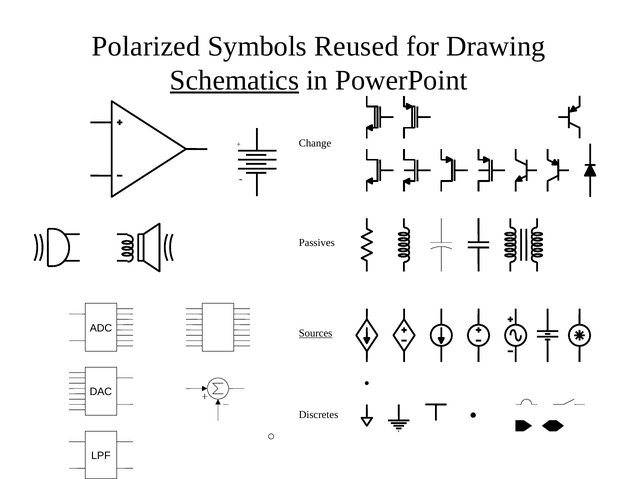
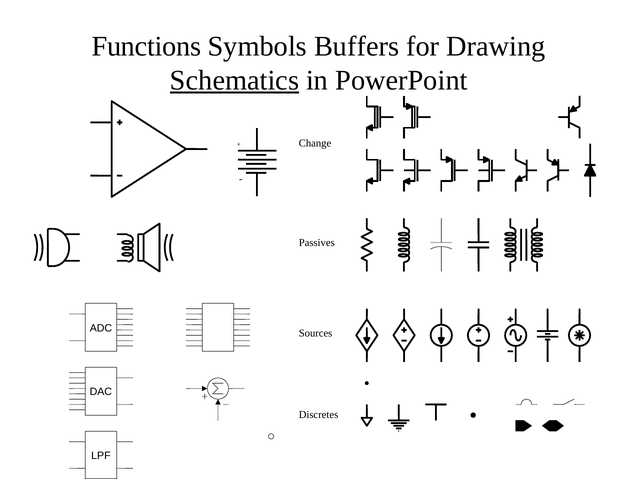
Polarized: Polarized -> Functions (146, 46)
Reused: Reused -> Buffers (357, 46)
Sources underline: present -> none (316, 333)
